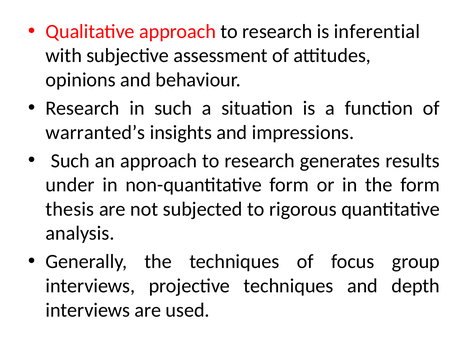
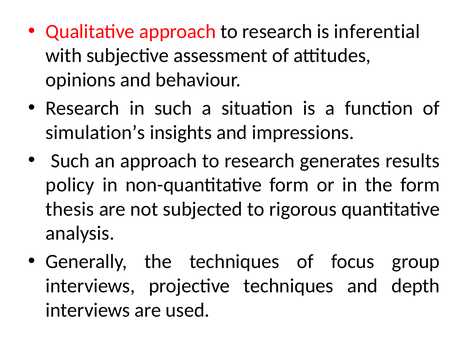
warranted’s: warranted’s -> simulation’s (95, 132)
under: under -> policy (70, 185)
